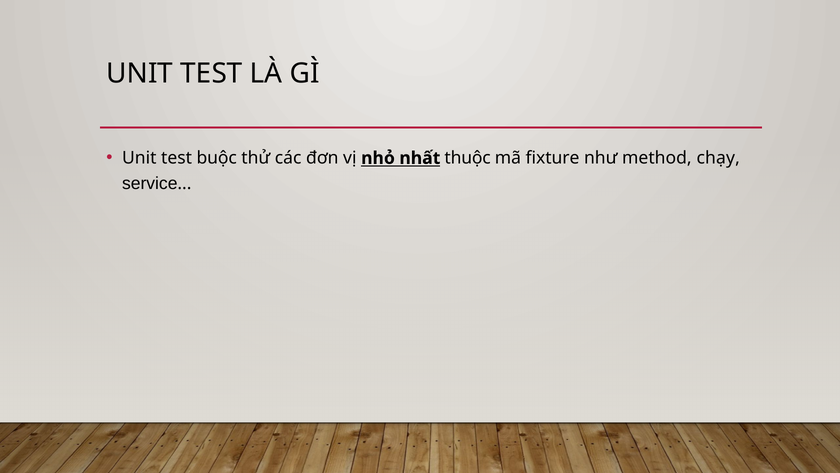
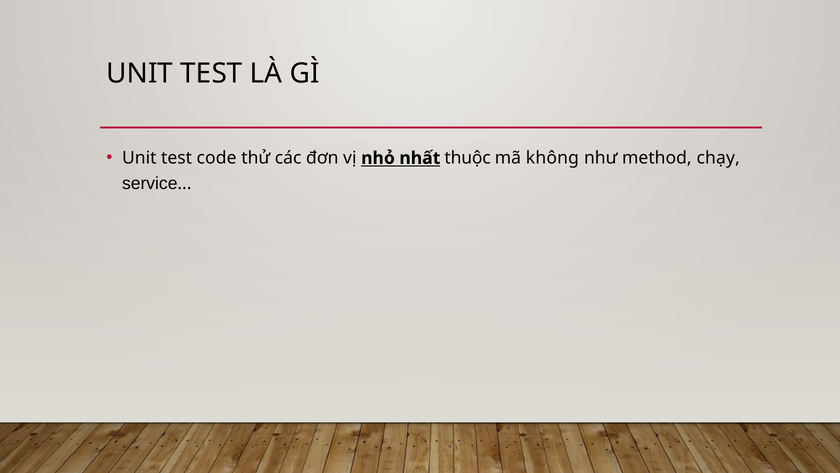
buộc: buộc -> code (217, 158)
fixture: fixture -> không (552, 158)
